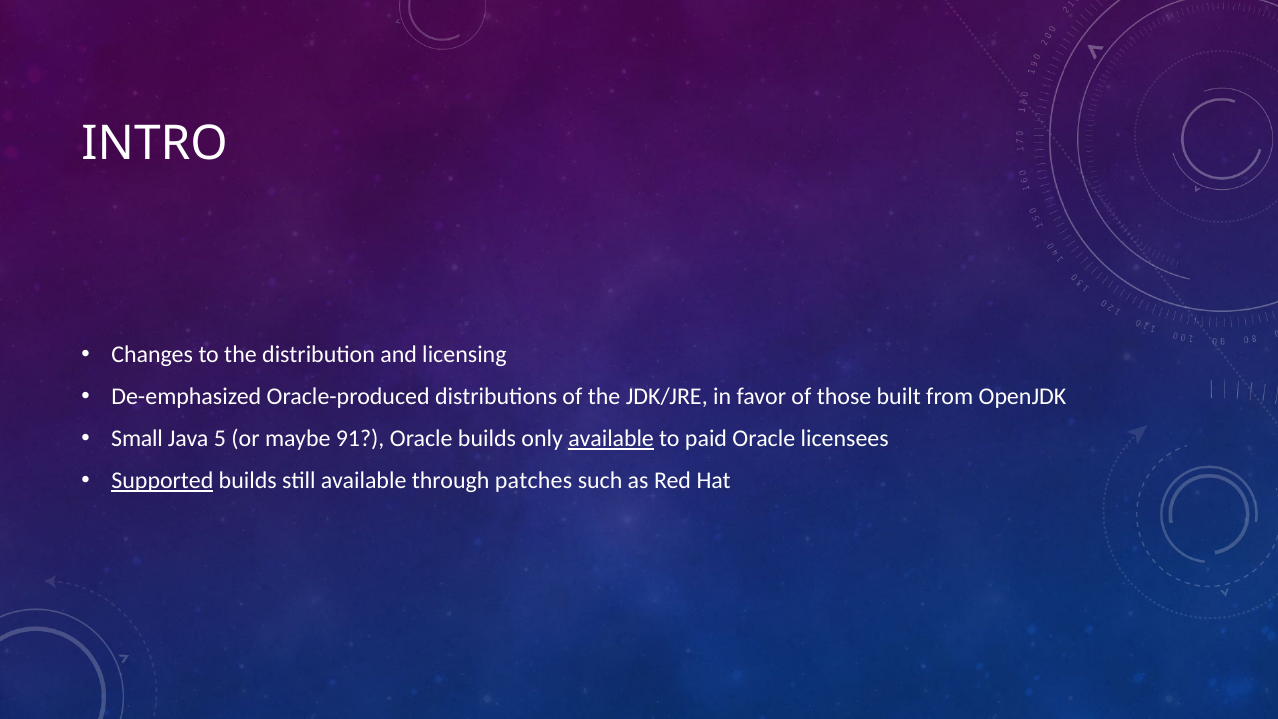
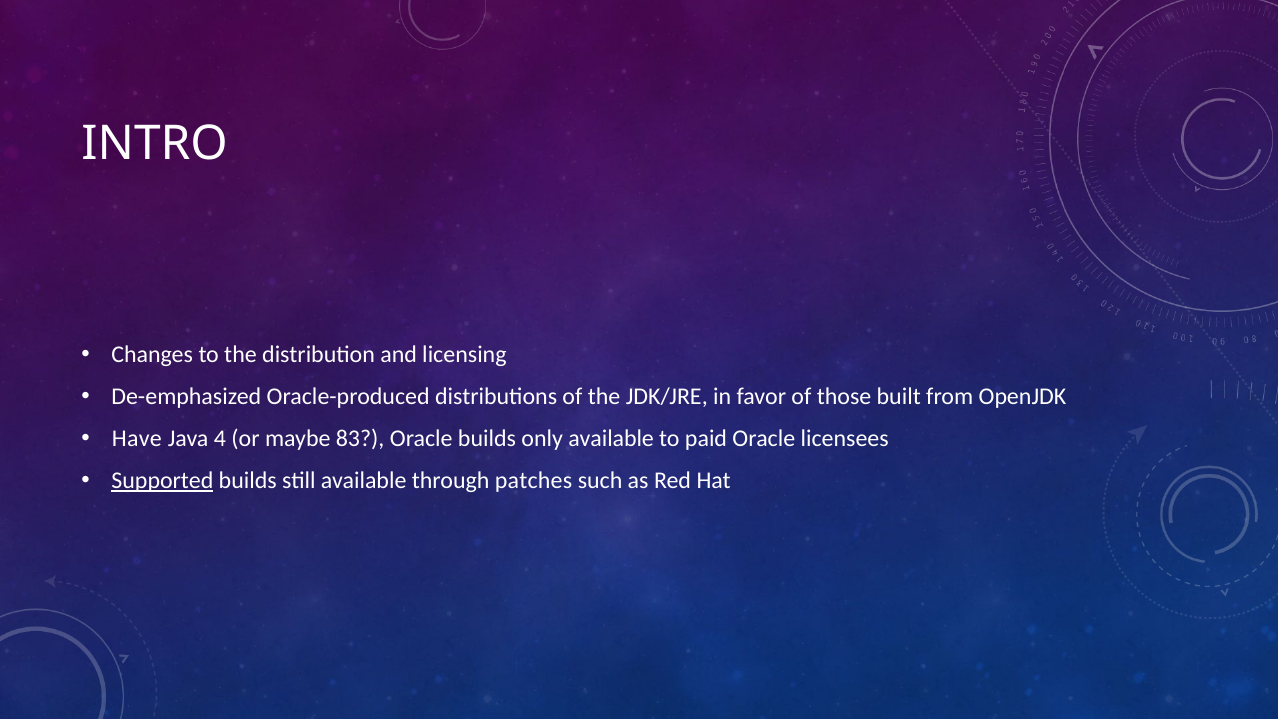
Small: Small -> Have (137, 438)
5: 5 -> 4 (220, 438)
91: 91 -> 83 (360, 438)
available underline: present -> none (611, 438)
